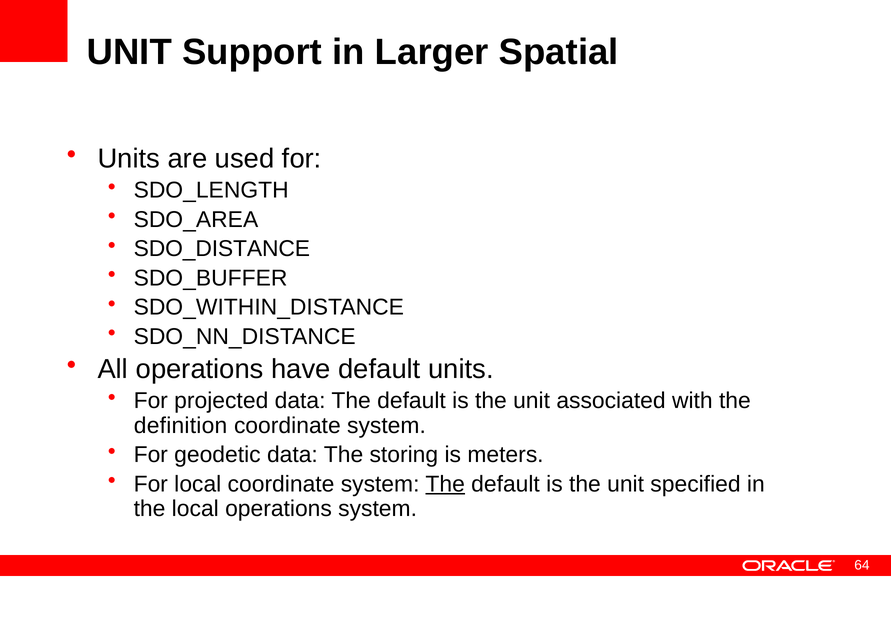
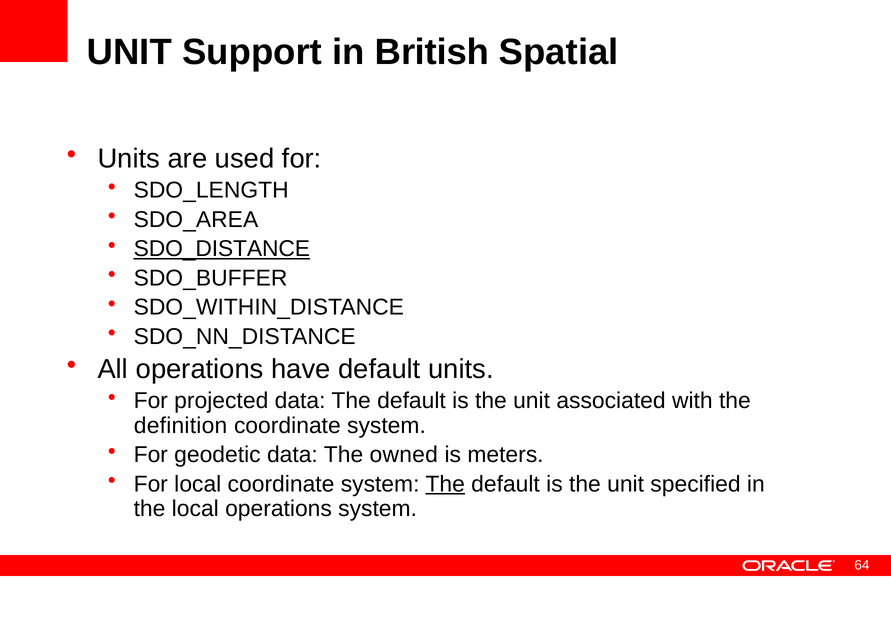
Larger: Larger -> British (432, 52)
SDO_DISTANCE underline: none -> present (222, 249)
storing: storing -> owned (404, 455)
